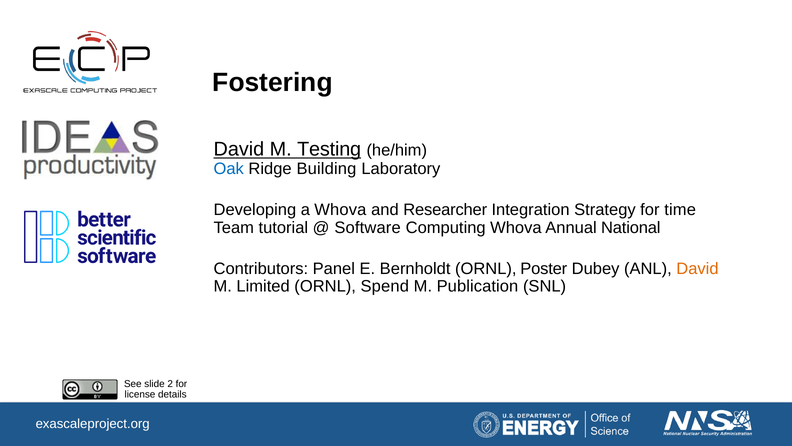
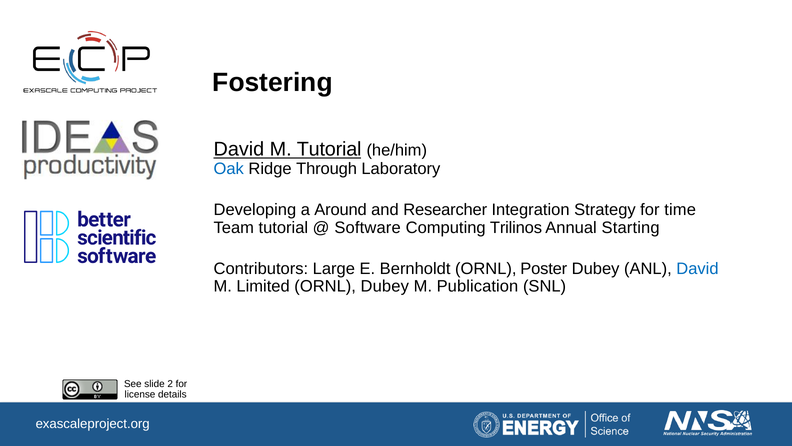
M Testing: Testing -> Tutorial (329, 149)
Building: Building -> Through (327, 169)
a Whova: Whova -> Around (341, 210)
Computing Whova: Whova -> Trilinos (516, 227)
National: National -> Starting (631, 227)
Panel: Panel -> Large (334, 268)
David colour: orange -> blue (697, 268)
ORNL Spend: Spend -> Dubey (385, 286)
